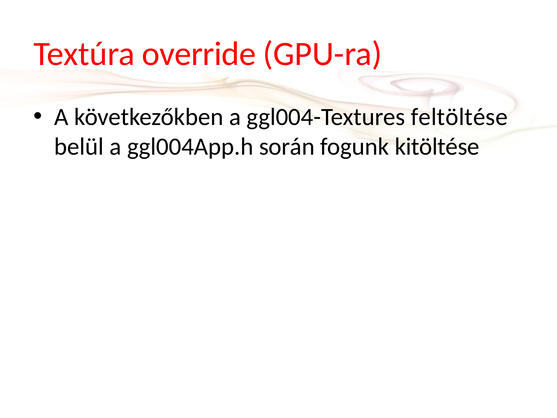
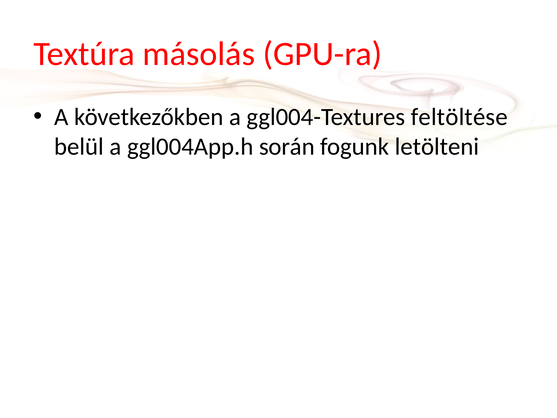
override: override -> másolás (199, 54)
kitöltése: kitöltése -> letölteni (437, 147)
